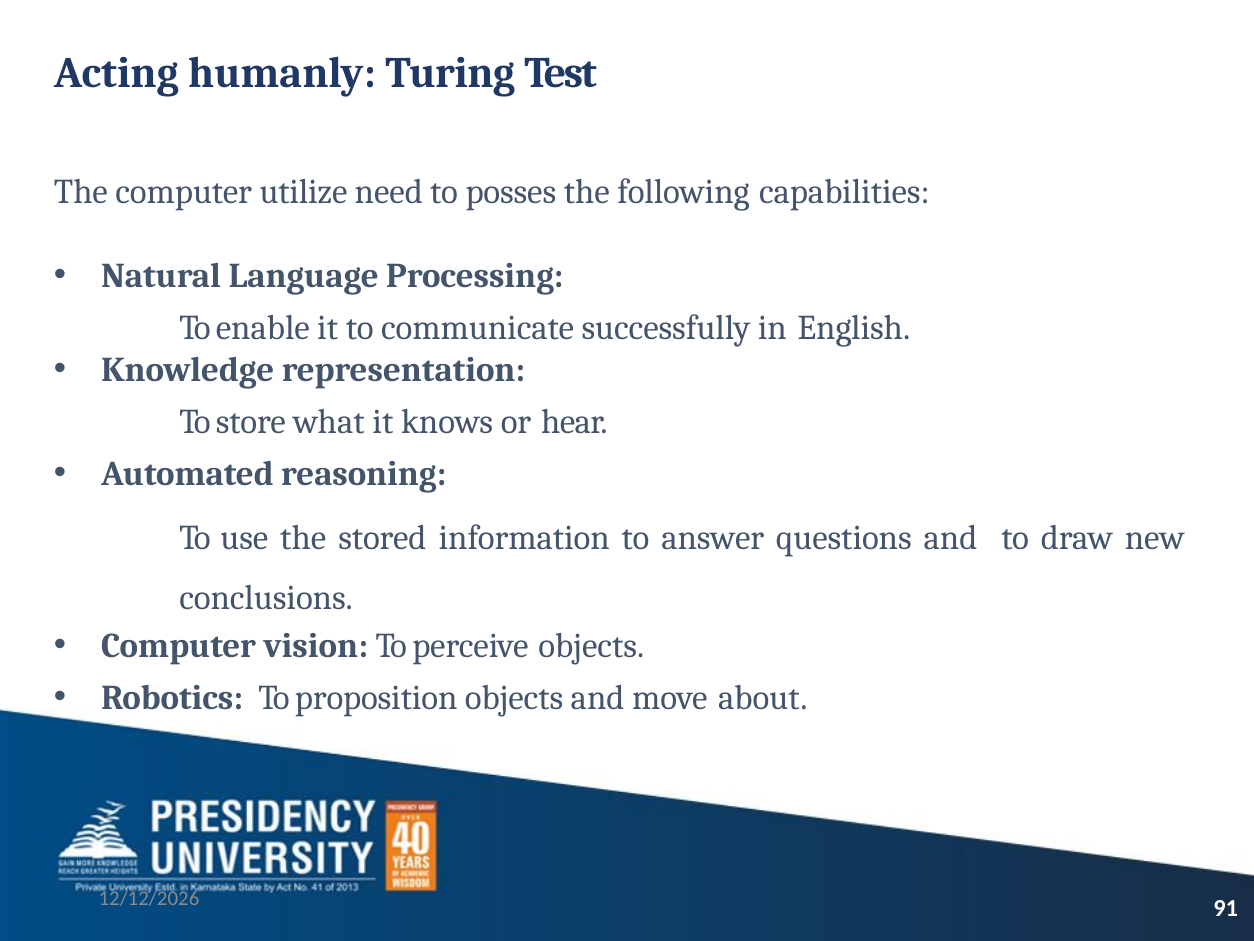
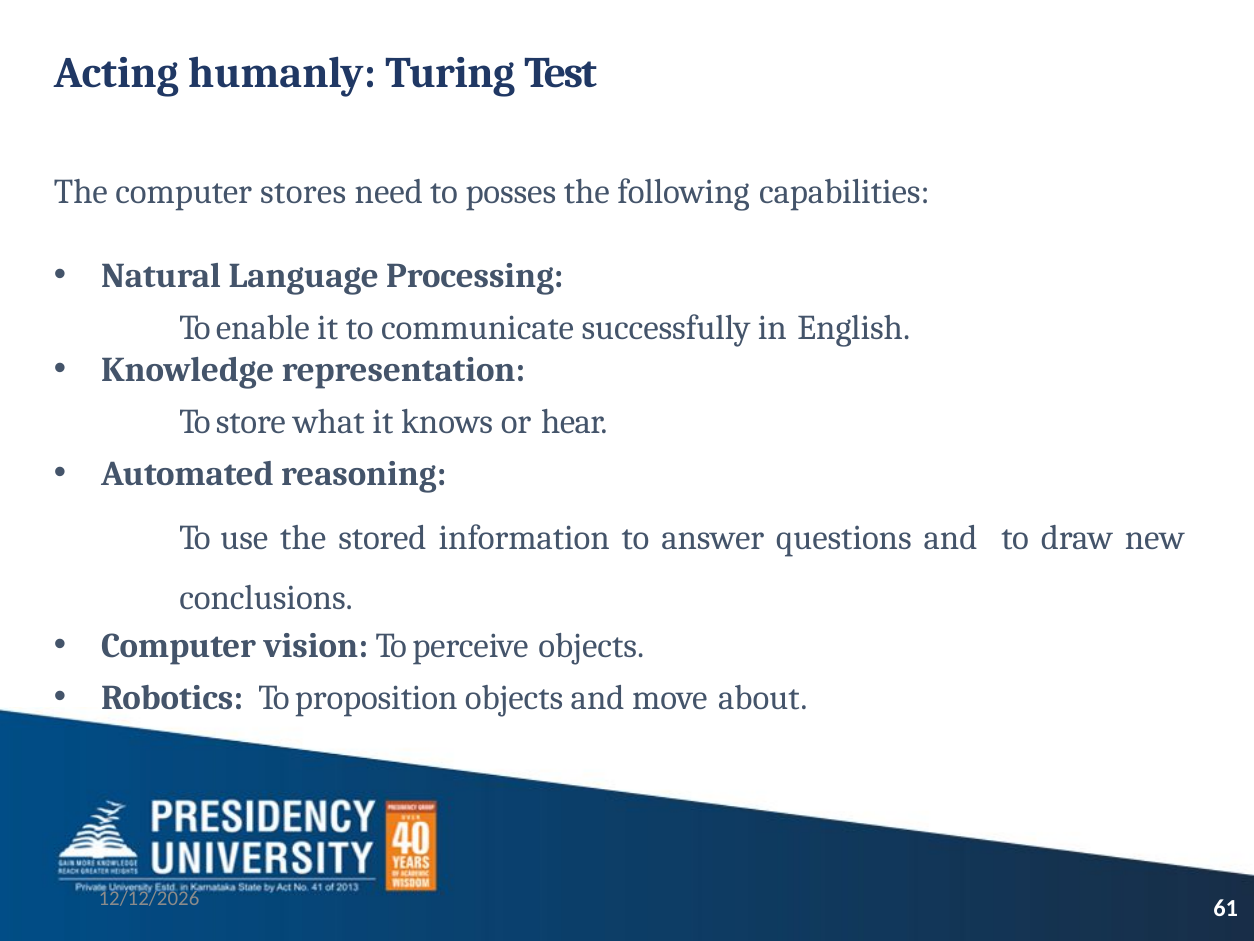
utilize: utilize -> stores (303, 192)
91: 91 -> 61 (1226, 908)
